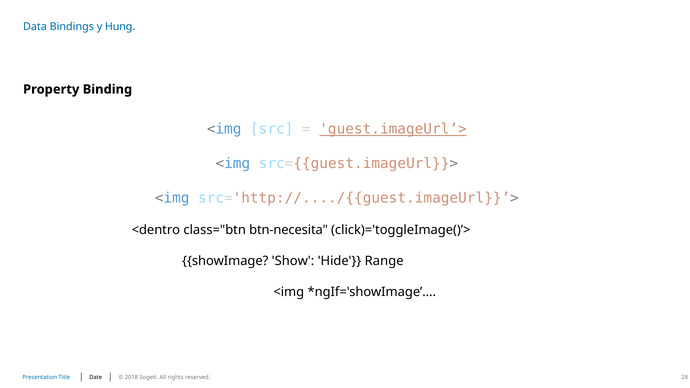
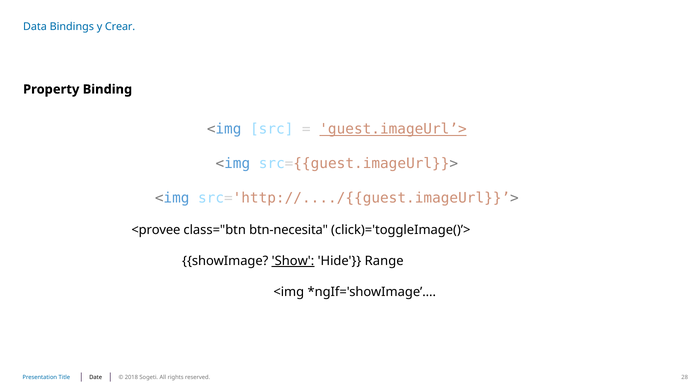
Hung: Hung -> Crear (120, 27)
<dentro: <dentro -> <provee (156, 230)
Show underline: none -> present (293, 261)
